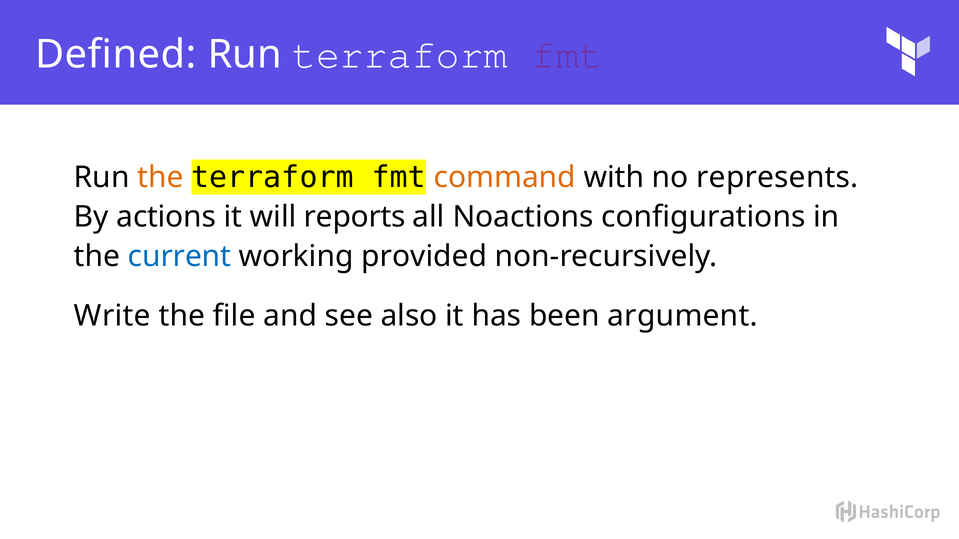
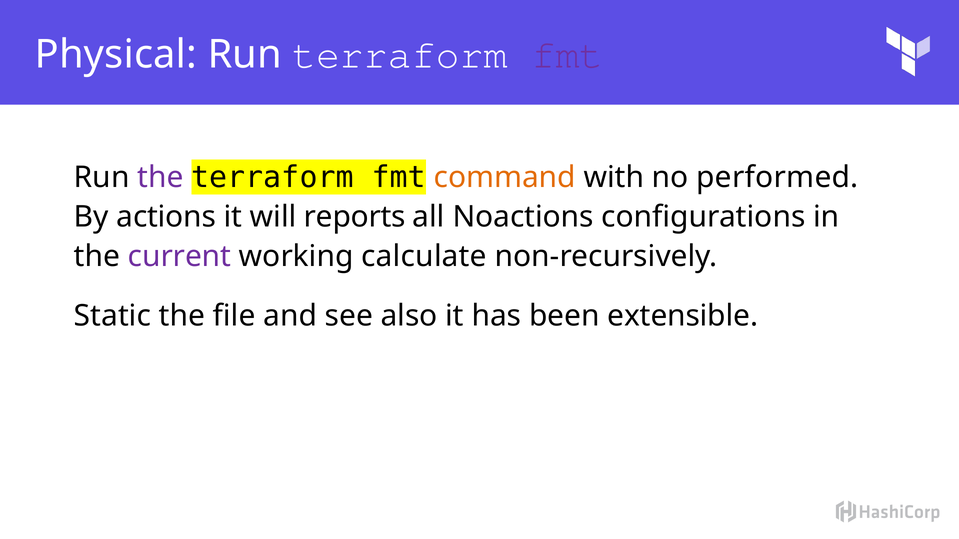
Defined: Defined -> Physical (116, 55)
the colour: orange -> purple (160, 178)
represents: represents -> performed (777, 178)
current colour: blue -> purple (180, 257)
provided: provided -> calculate (424, 257)
Write: Write -> Static (112, 316)
argument: argument -> extensible (683, 316)
